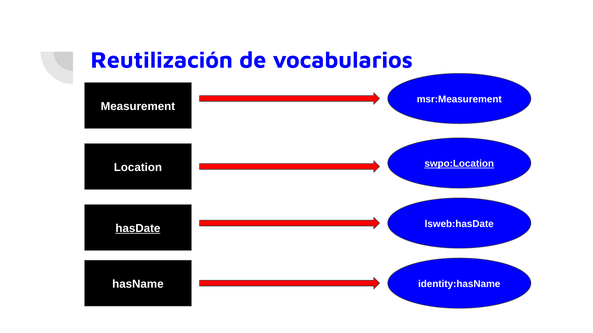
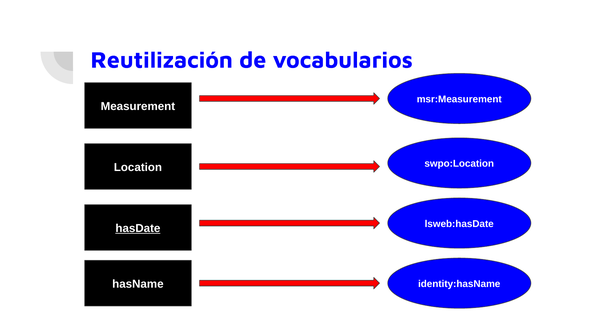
swpo:Location underline: present -> none (459, 164)
